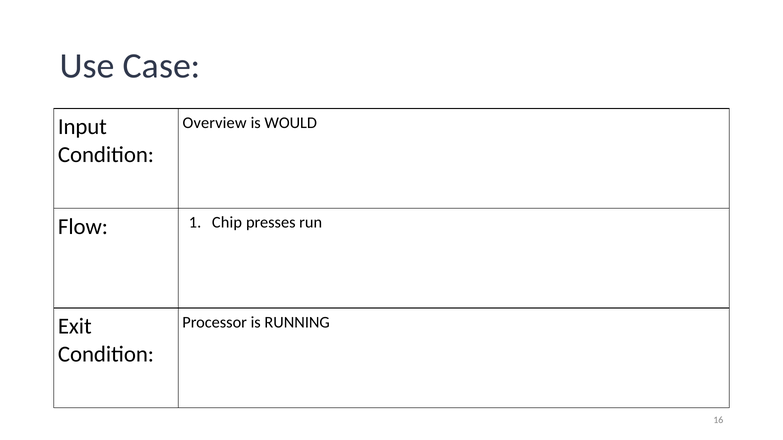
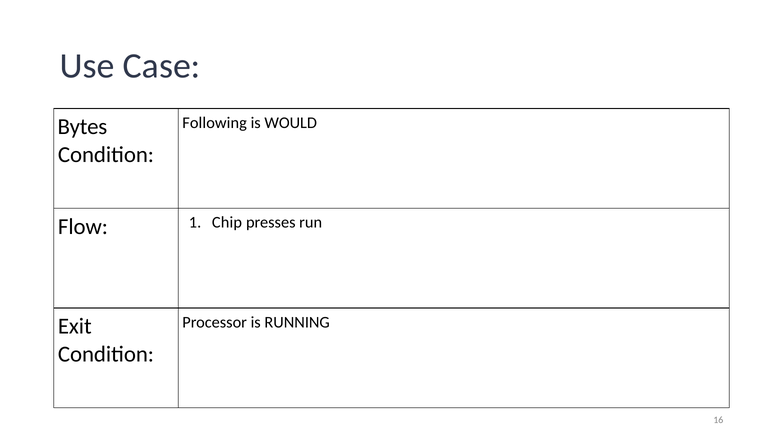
Overview: Overview -> Following (215, 123)
Input: Input -> Bytes (82, 127)
